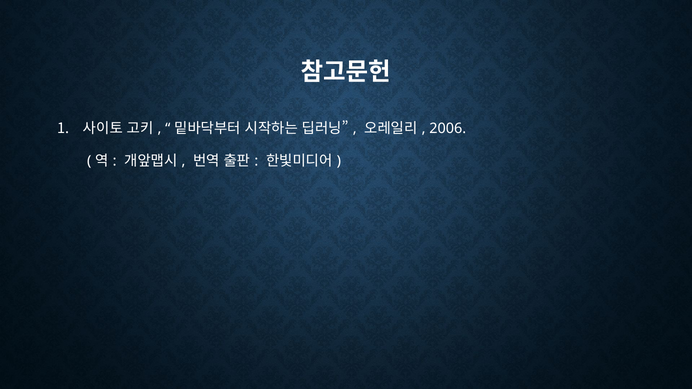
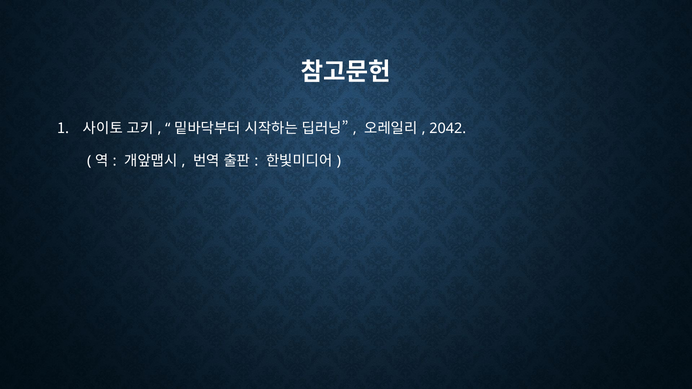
2006: 2006 -> 2042 (448, 129)
